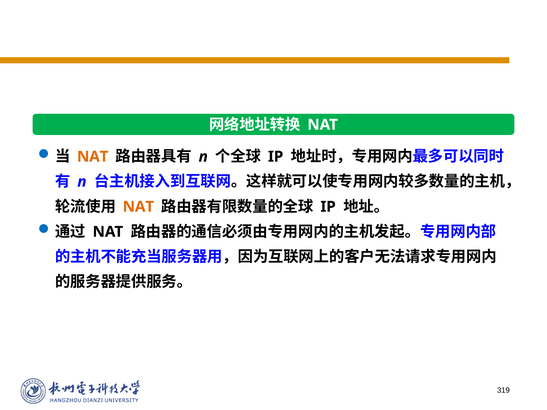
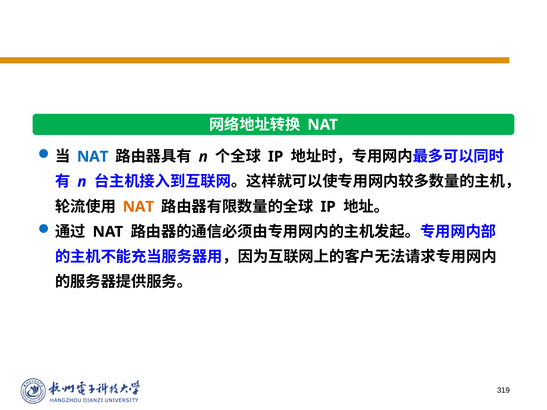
NAT colour: orange -> blue (93, 157)
